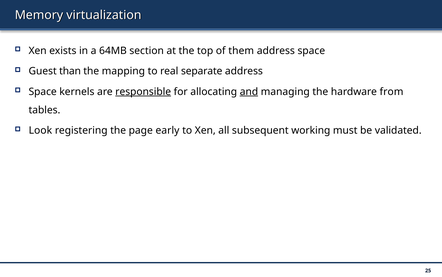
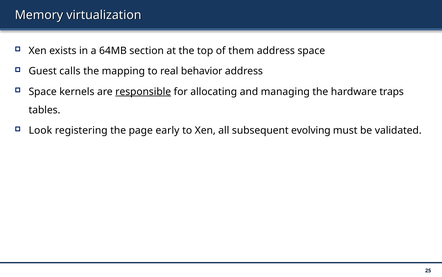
than: than -> calls (70, 71)
separate: separate -> behavior (202, 71)
and underline: present -> none (249, 91)
from: from -> traps (392, 91)
working: working -> evolving (311, 130)
